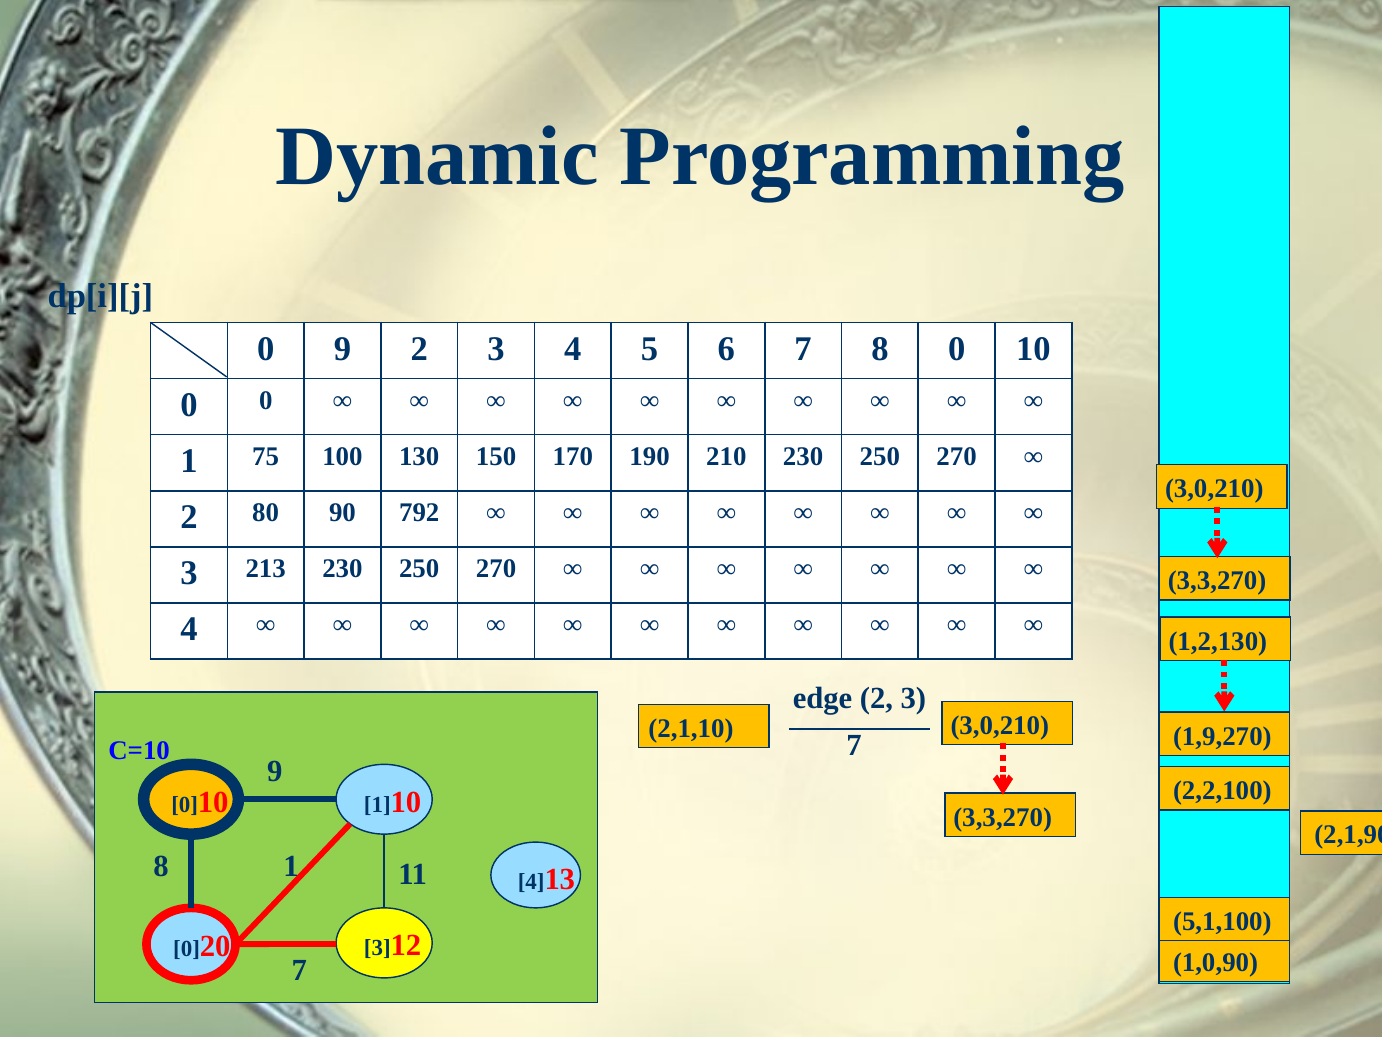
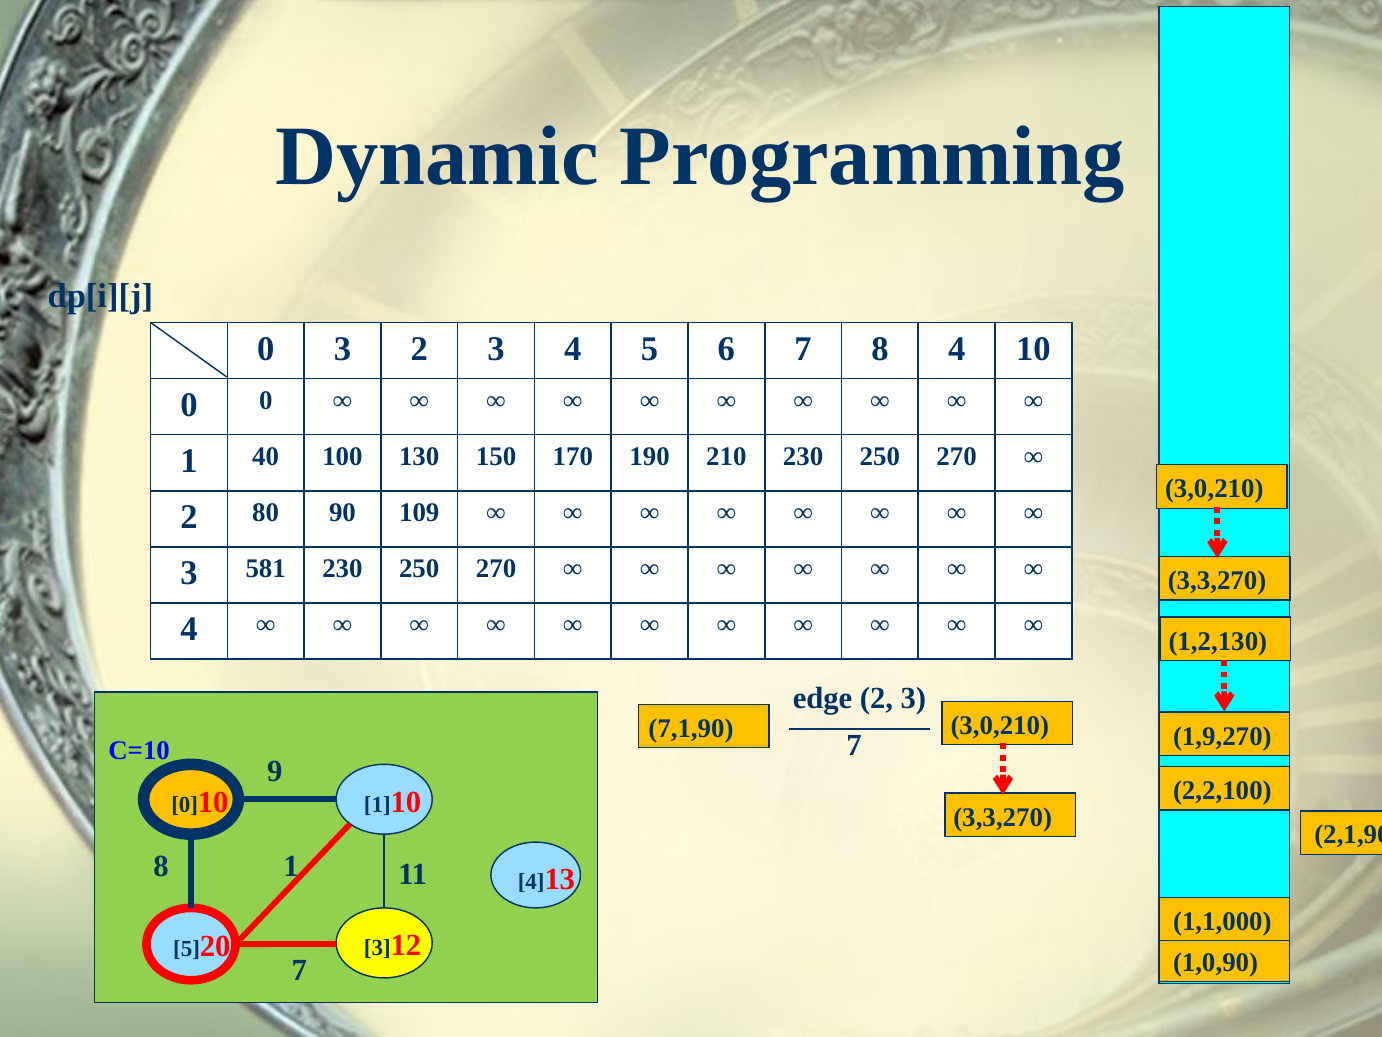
0 9: 9 -> 3 (342, 349)
8 0: 0 -> 4 (957, 349)
75: 75 -> 40 (266, 456)
792: 792 -> 109 (419, 512)
213: 213 -> 581 (266, 569)
2,1,10: 2,1,10 -> 7,1,90 (691, 728)
5,1,100: 5,1,100 -> 1,1,000 (1222, 921)
0: 0 -> 5 (187, 948)
